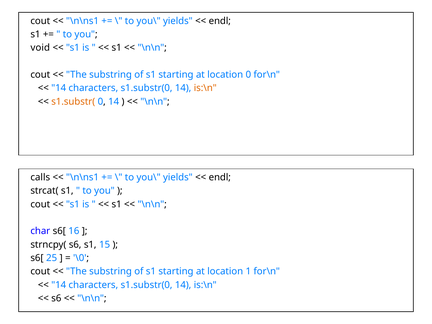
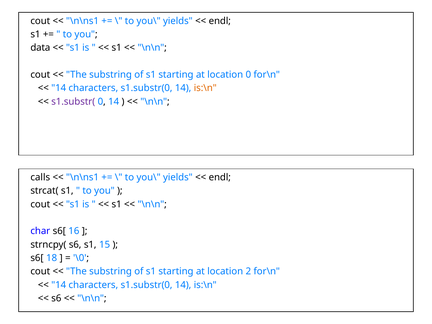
void: void -> data (40, 48)
s1.substr( colour: orange -> purple (73, 102)
25: 25 -> 18 (52, 258)
1: 1 -> 2 (248, 271)
